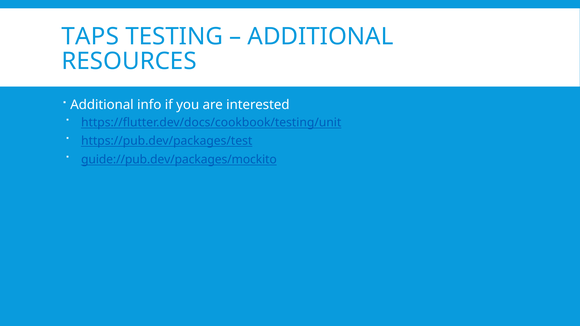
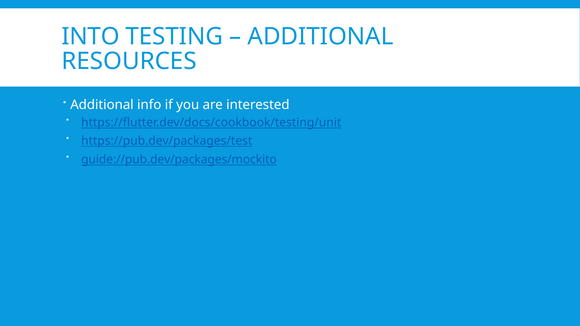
TAPS: TAPS -> INTO (90, 36)
